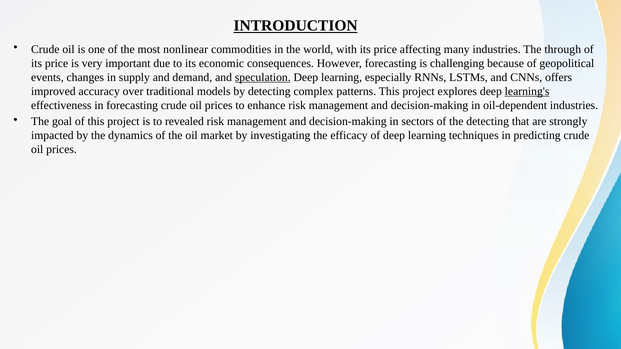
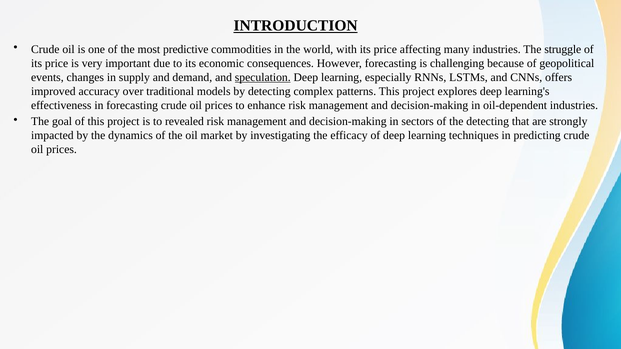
nonlinear: nonlinear -> predictive (186, 50)
through: through -> struggle (563, 50)
learning's underline: present -> none (527, 91)
